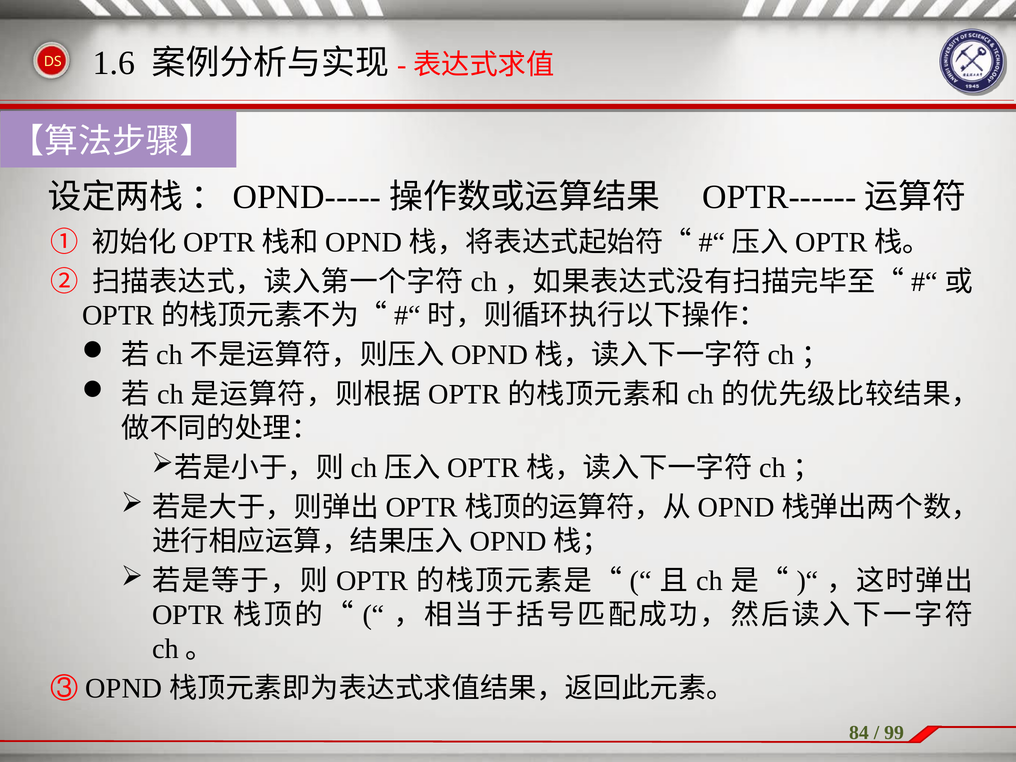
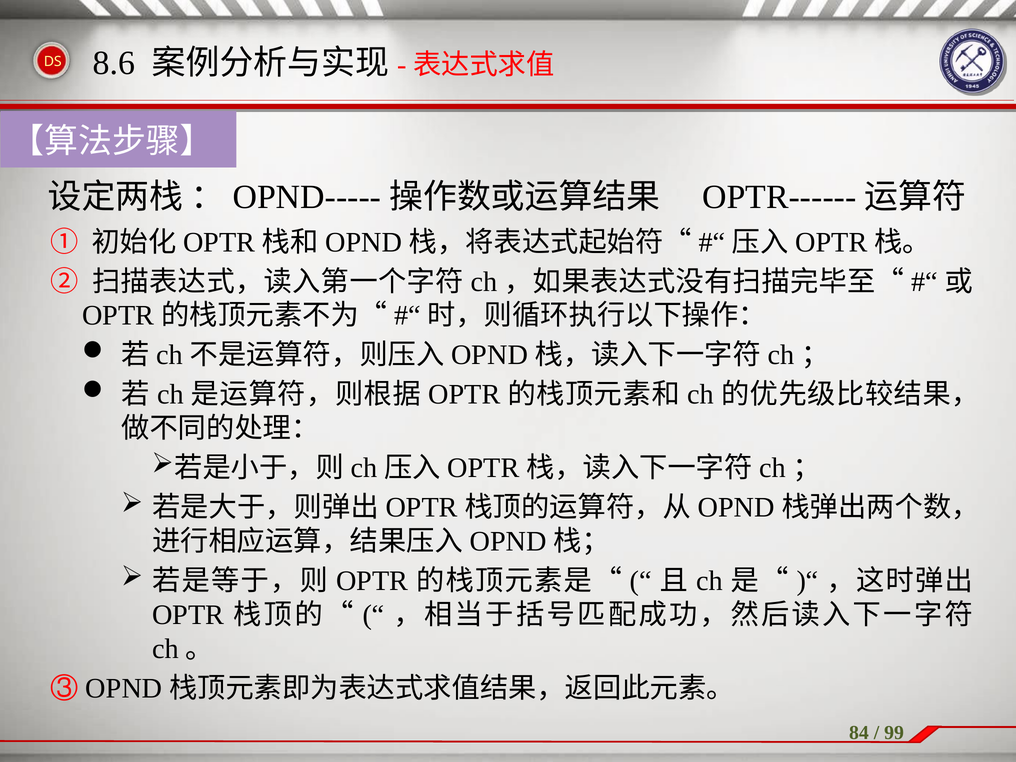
1.6: 1.6 -> 8.6 (114, 63)
